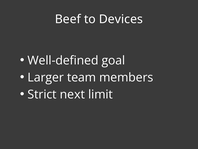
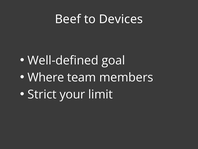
Larger: Larger -> Where (46, 77)
next: next -> your (72, 94)
